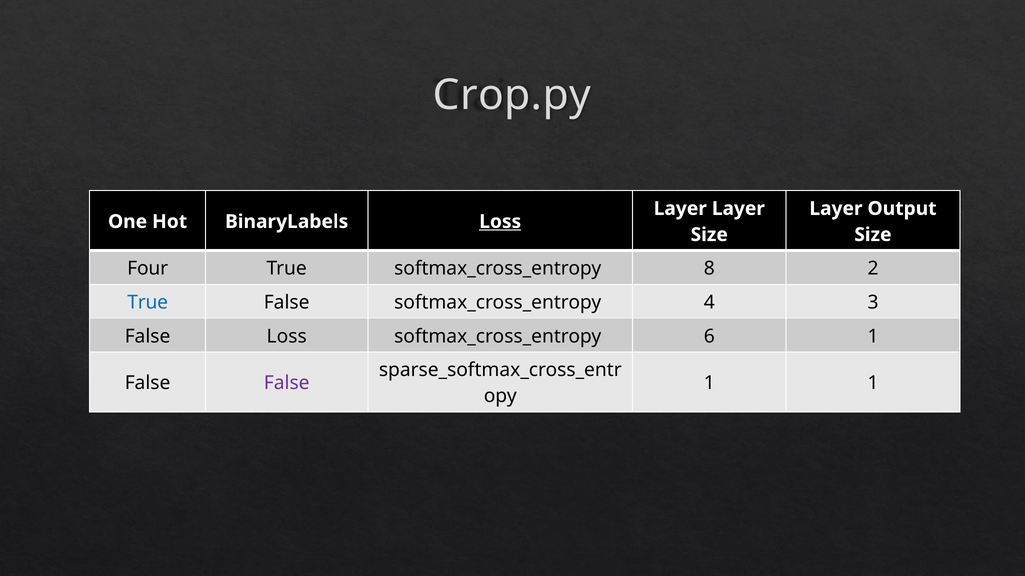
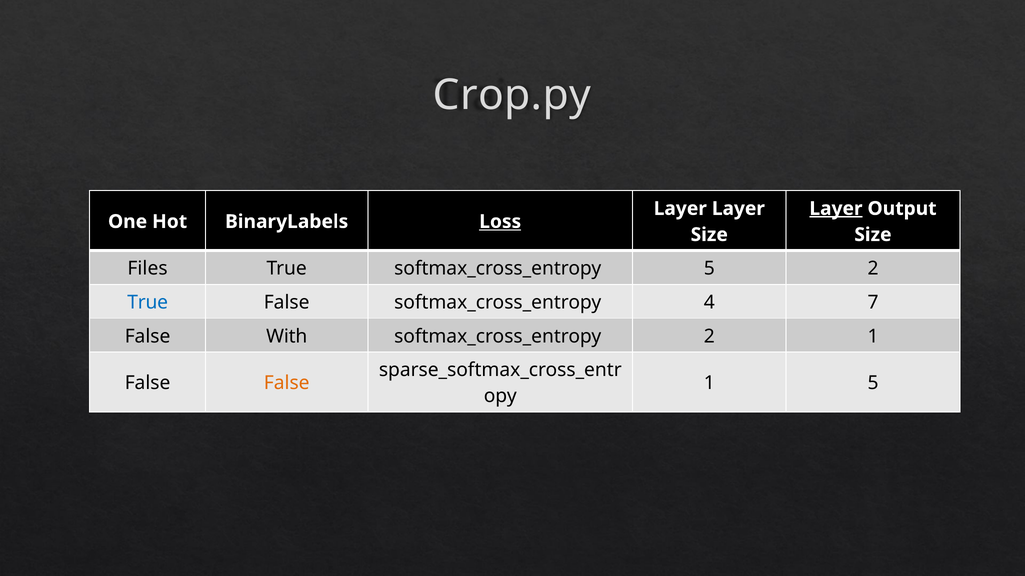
Layer underline: none -> present (836, 209)
Four: Four -> Files (148, 269)
8: 8 -> 5 (709, 269)
3: 3 -> 7 (873, 303)
False Loss: Loss -> With (287, 337)
6: 6 -> 2 (709, 337)
False colour: purple -> orange (287, 383)
1 1: 1 -> 5 (873, 383)
